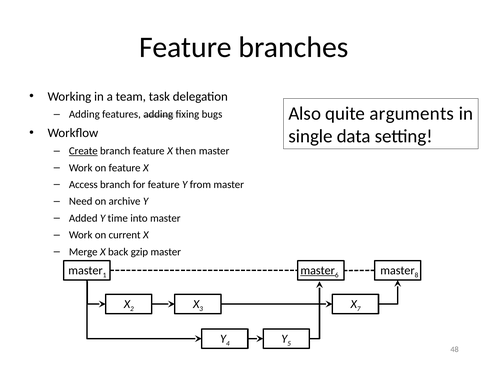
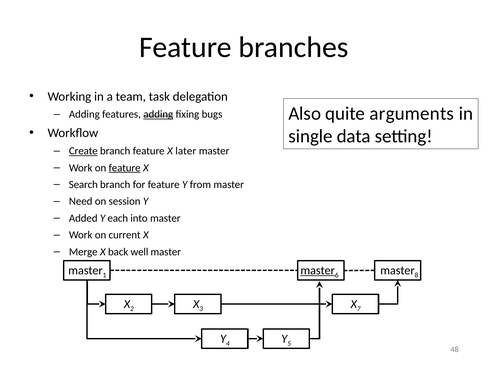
adding underline: none -> present (158, 114)
then: then -> later (186, 151)
feature underline: none -> present (125, 168)
Access: Access -> Search (83, 185)
archive: archive -> session (125, 201)
time: time -> each (118, 218)
gzip: gzip -> well (139, 252)
